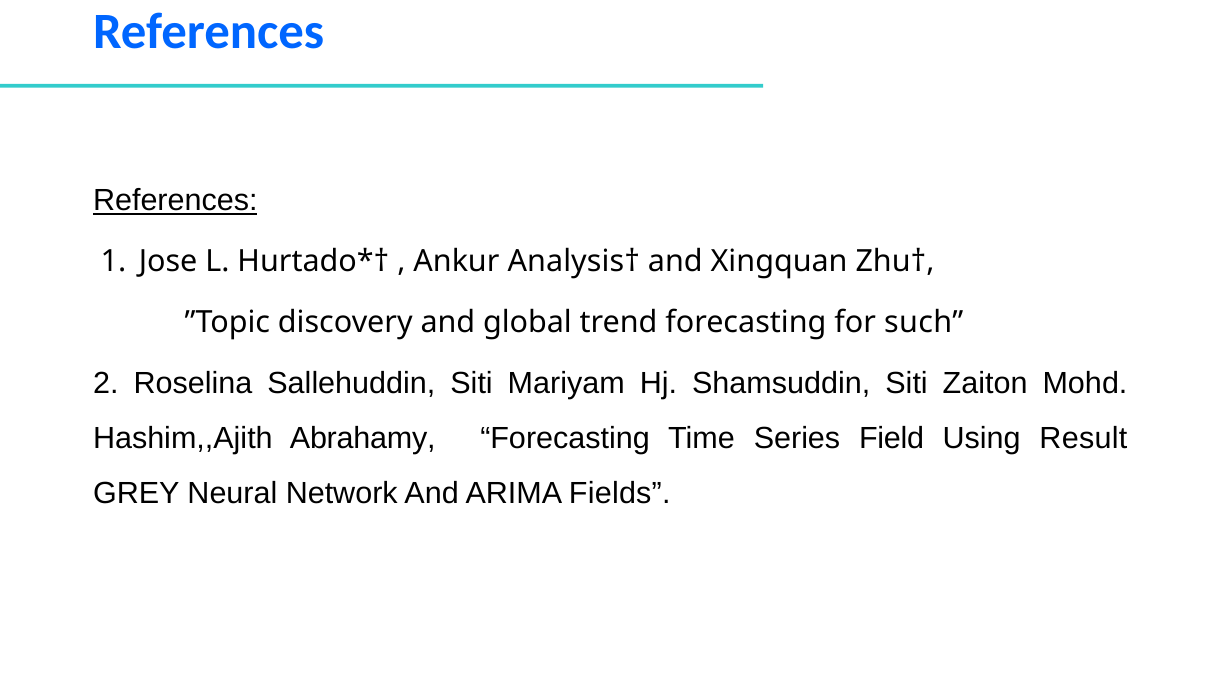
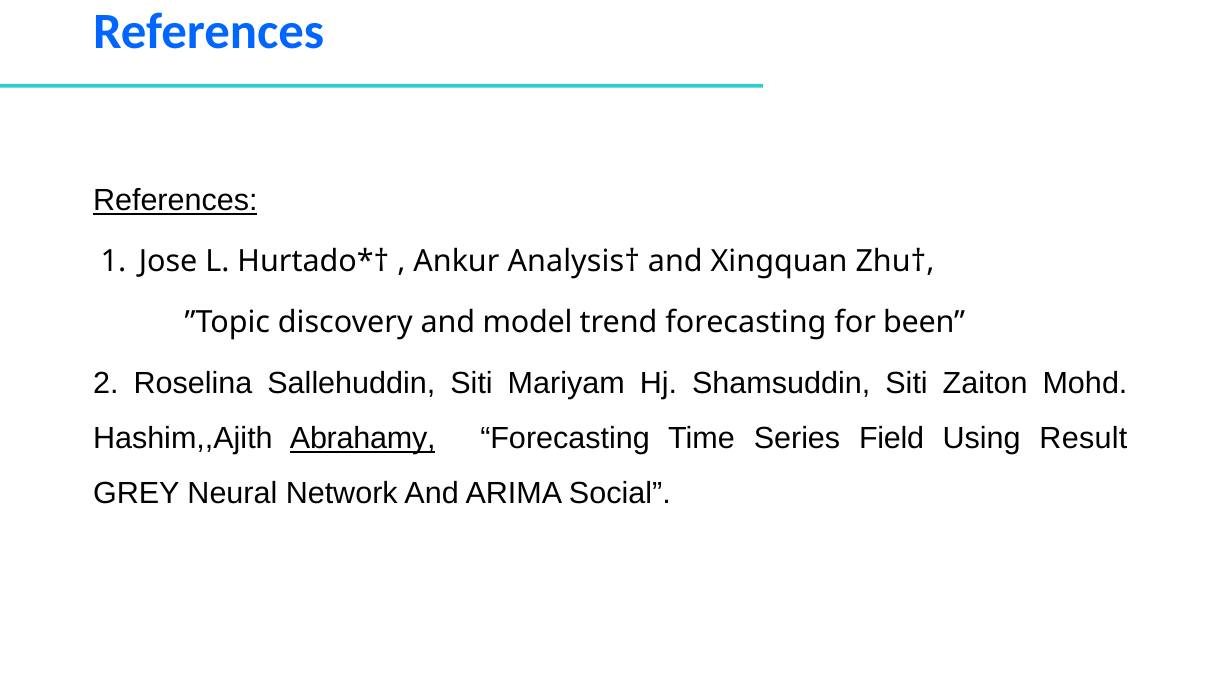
global: global -> model (528, 323)
such: such -> been (924, 323)
Abrahamy underline: none -> present (363, 439)
Fields: Fields -> Social (620, 494)
